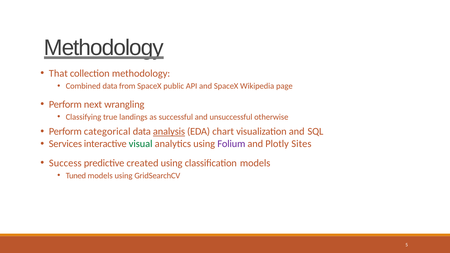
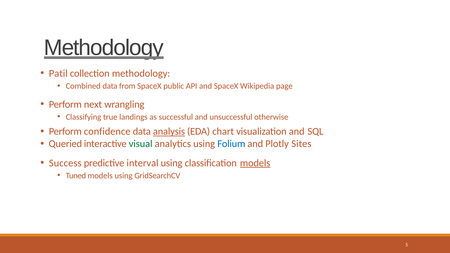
That: That -> Patil (58, 73)
categorical: categorical -> confidence (107, 132)
Services: Services -> Queried (65, 144)
Folium colour: purple -> blue (231, 144)
created: created -> interval (143, 163)
models underline: none -> present (255, 163)
